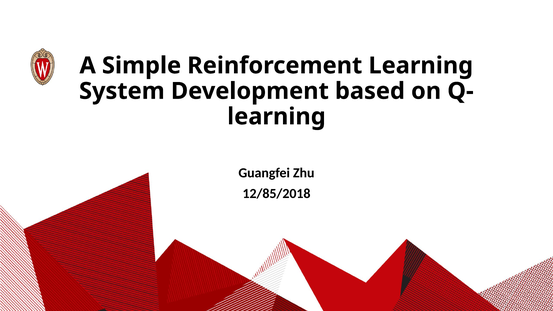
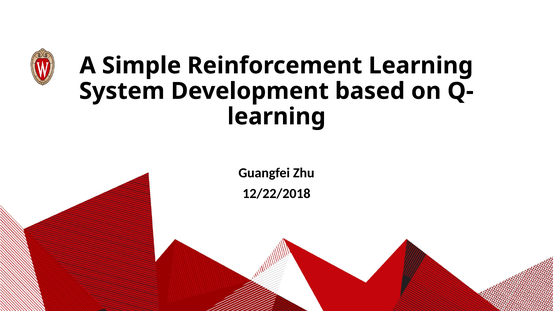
12/85/2018: 12/85/2018 -> 12/22/2018 (276, 194)
